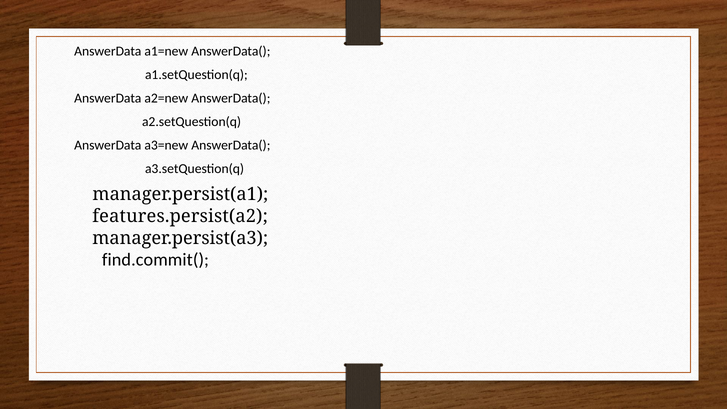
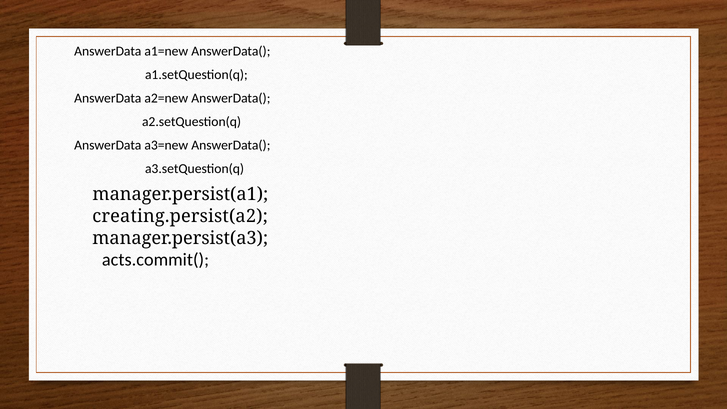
features.persist(a2: features.persist(a2 -> creating.persist(a2 (180, 216)
find.commit(: find.commit( -> acts.commit( (155, 260)
